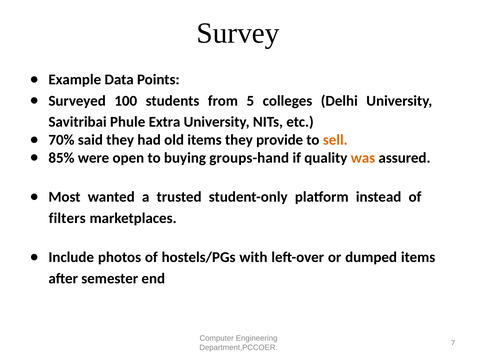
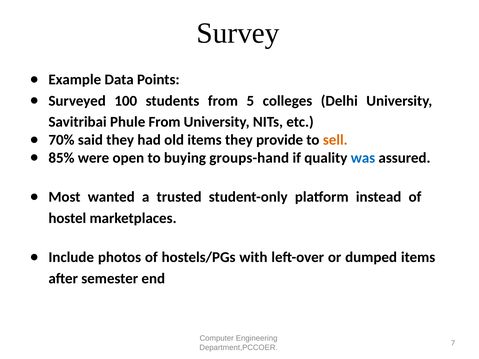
Phule Extra: Extra -> From (165, 122)
was colour: orange -> blue (363, 158)
filters: filters -> hostel (67, 218)
